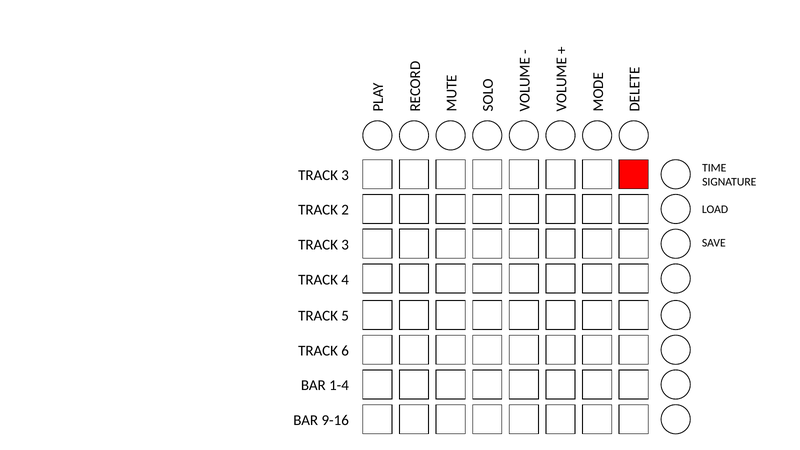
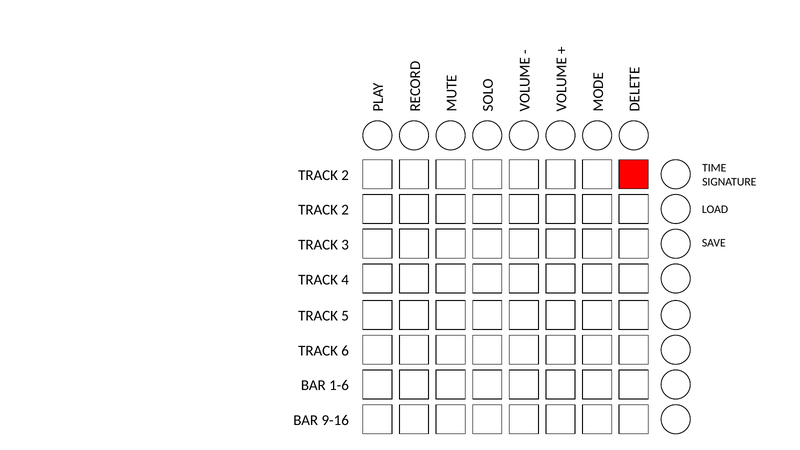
3: 3 -> 2 (345, 175)
1-4: 1-4 -> 1-6 (339, 385)
